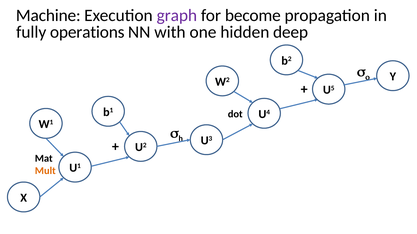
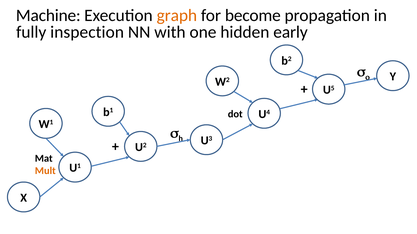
graph colour: purple -> orange (177, 15)
operations: operations -> inspection (87, 32)
deep: deep -> early (291, 32)
